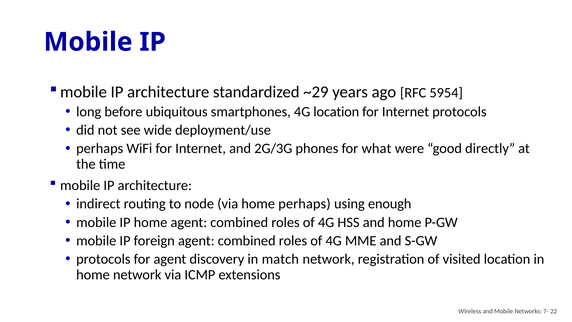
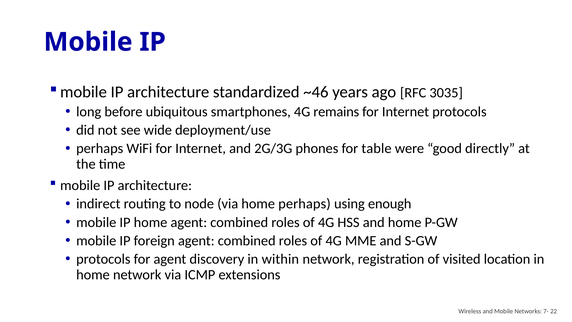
~29: ~29 -> ~46 (316, 92)
5954: 5954 -> 3035 (446, 93)
4G location: location -> remains (336, 112)
what: what -> table (376, 148)
match: match -> within (280, 259)
